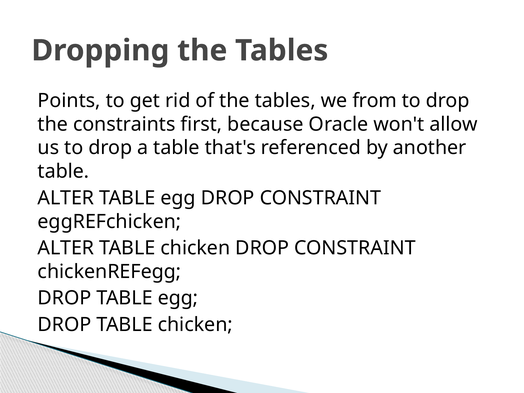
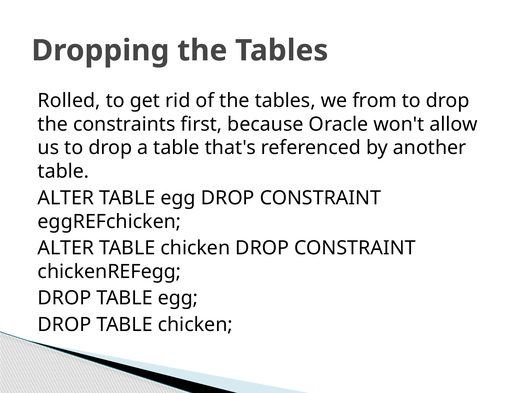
Points: Points -> Rolled (69, 101)
